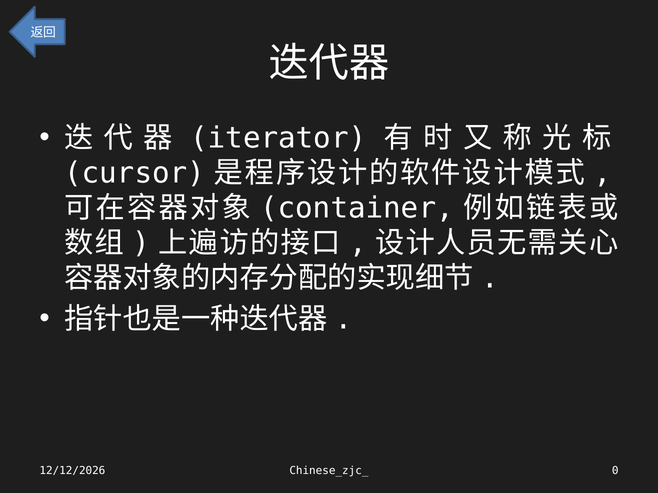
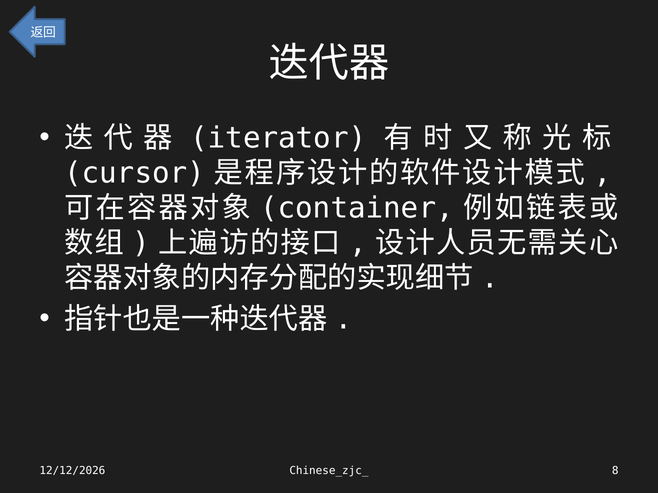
0: 0 -> 8 (615, 471)
